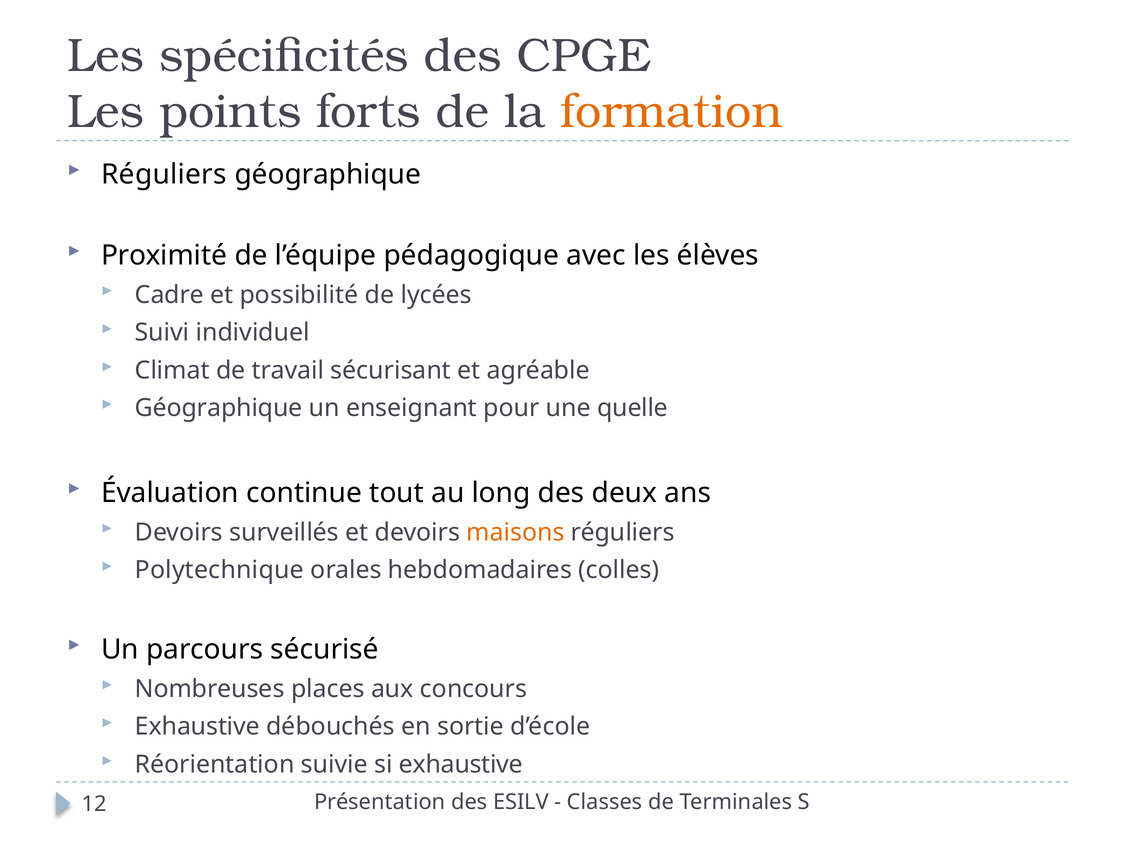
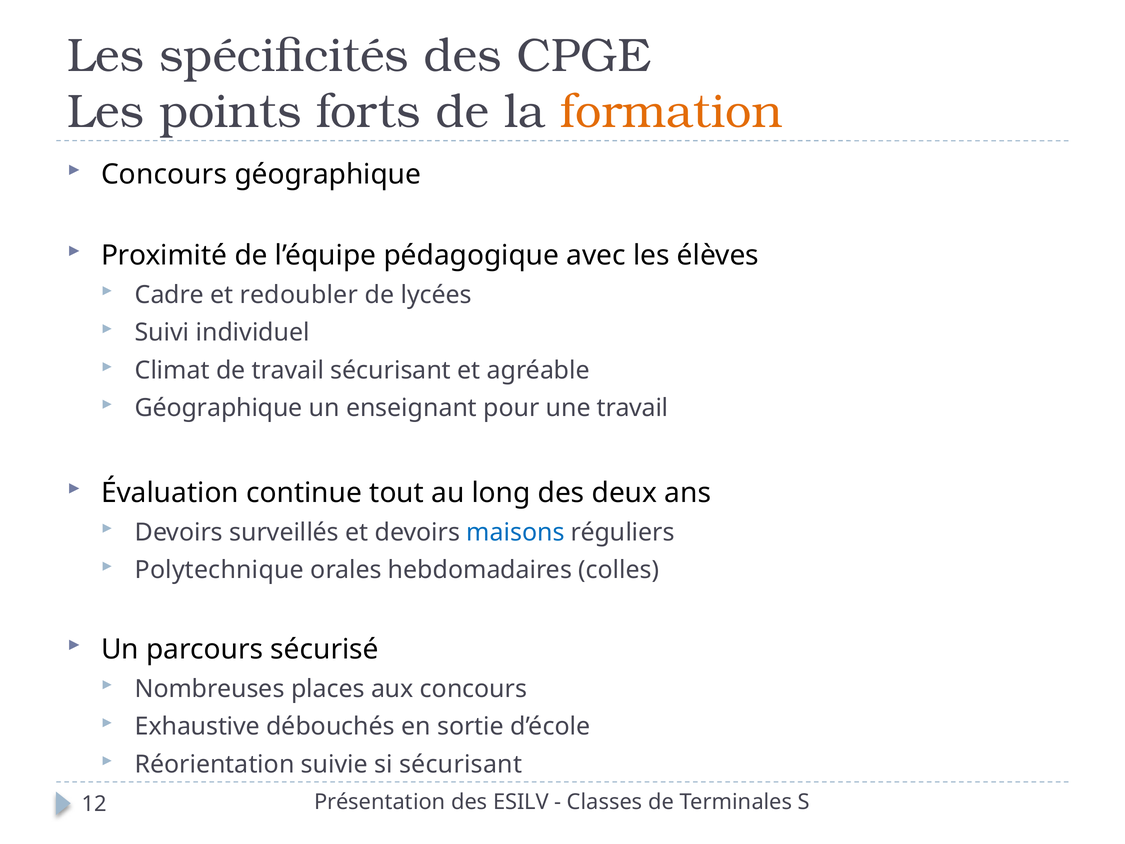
Réguliers: Réguliers -> Concours (164, 174)
possibilité: possibilité -> redoubler (299, 295)
une quelle: quelle -> travail (633, 408)
maisons colour: orange -> blue (515, 532)
si exhaustive: exhaustive -> sécurisant (461, 764)
